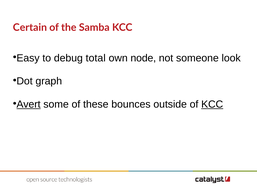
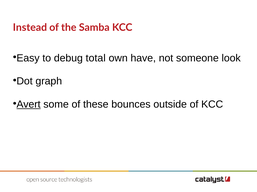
Certain: Certain -> Instead (30, 28)
node: node -> have (143, 58)
KCC underline: present -> none (212, 105)
